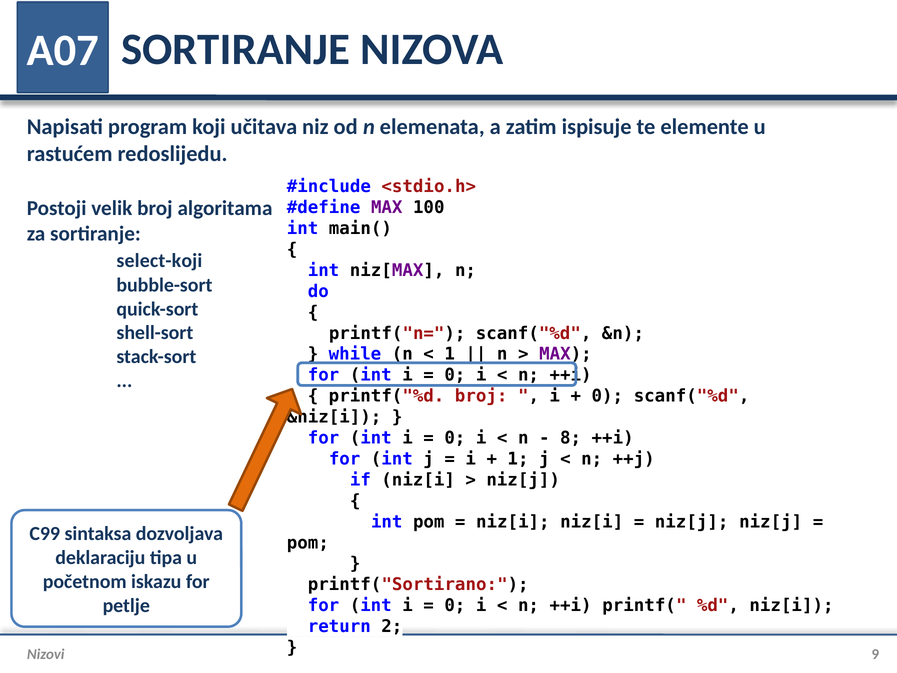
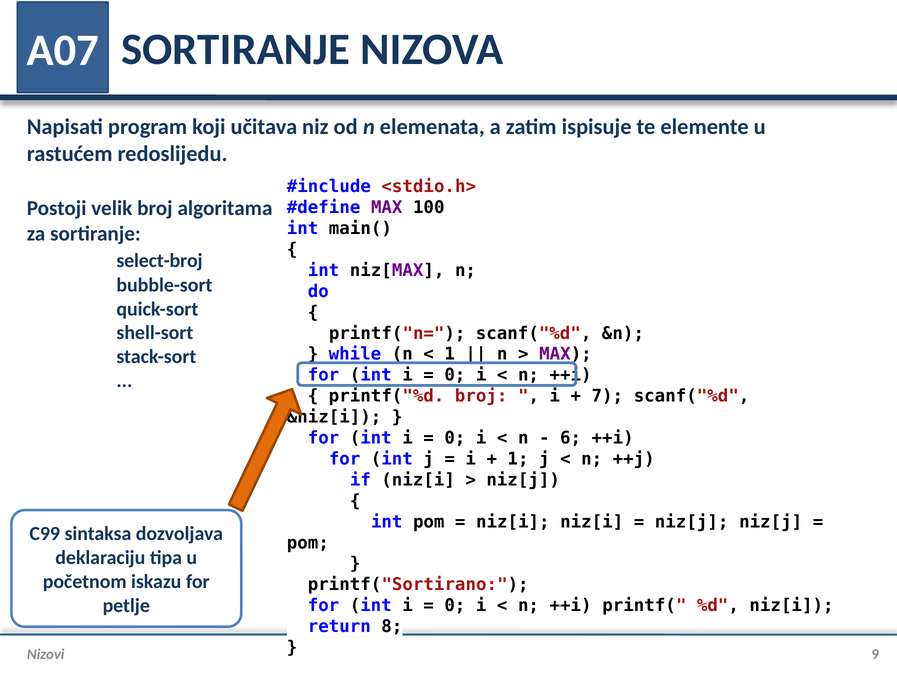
select-koji: select-koji -> select-broj (160, 261)
0: 0 -> 7 (607, 396)
8: 8 -> 6 (571, 438)
2: 2 -> 8 (392, 626)
